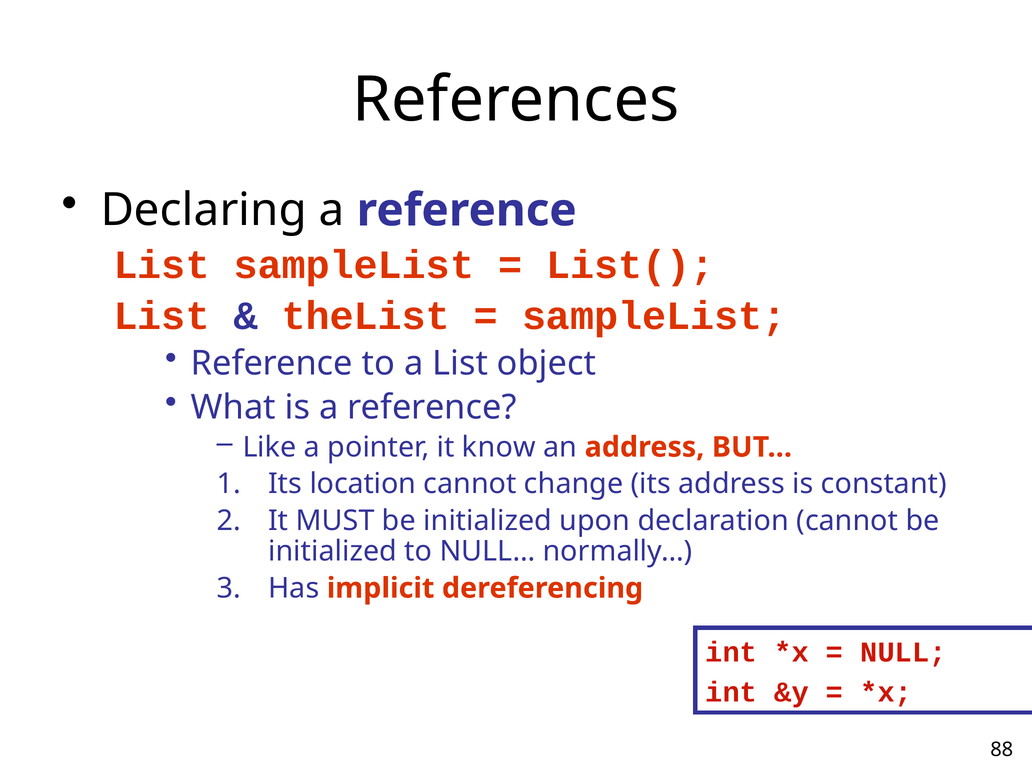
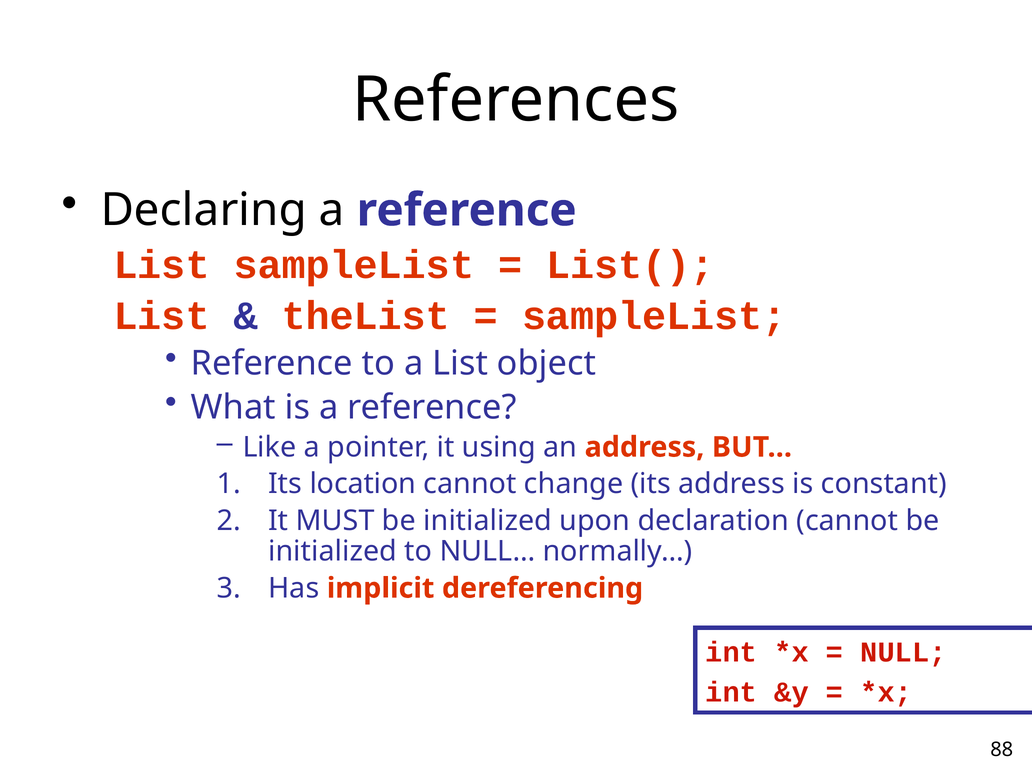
know: know -> using (499, 447)
